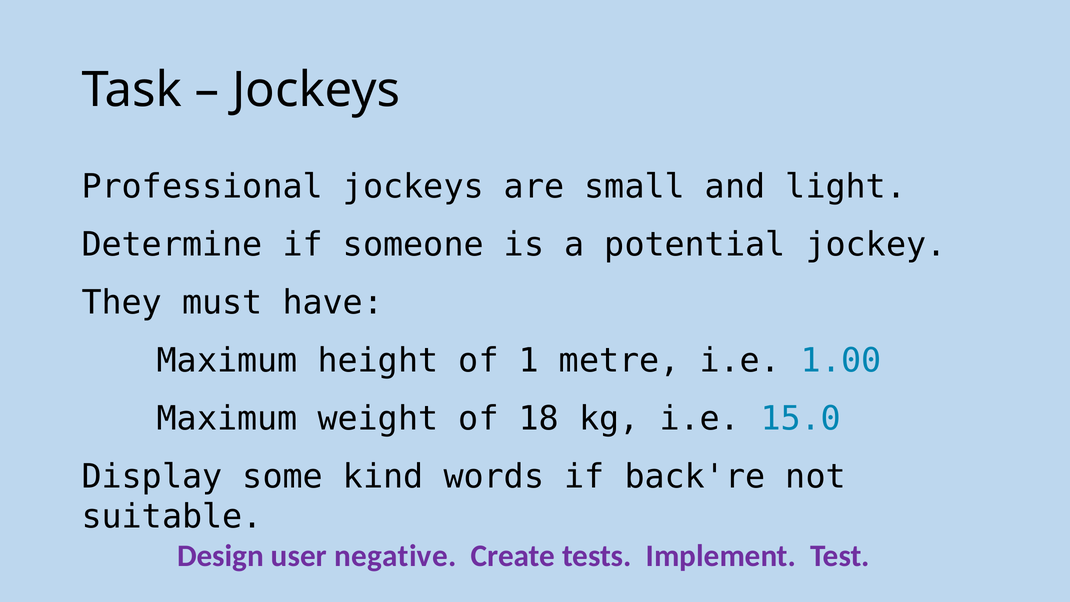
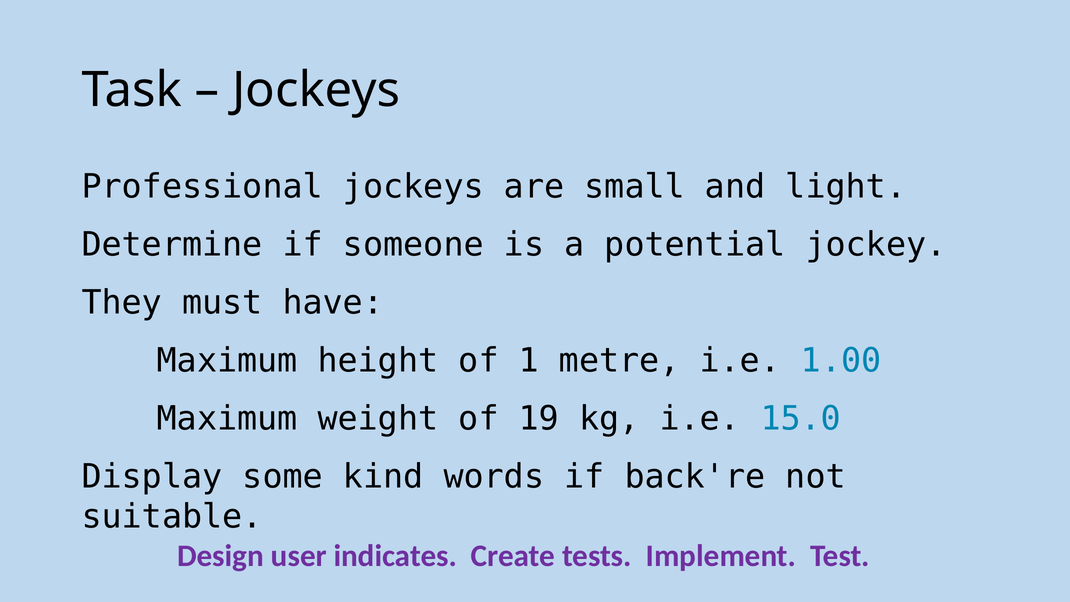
18: 18 -> 19 (539, 419)
negative: negative -> indicates (395, 556)
